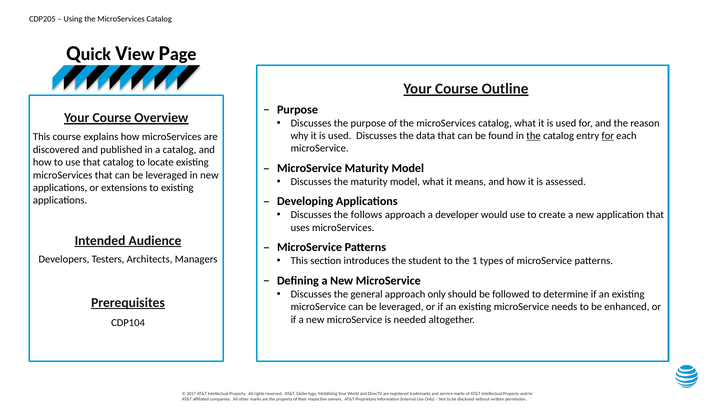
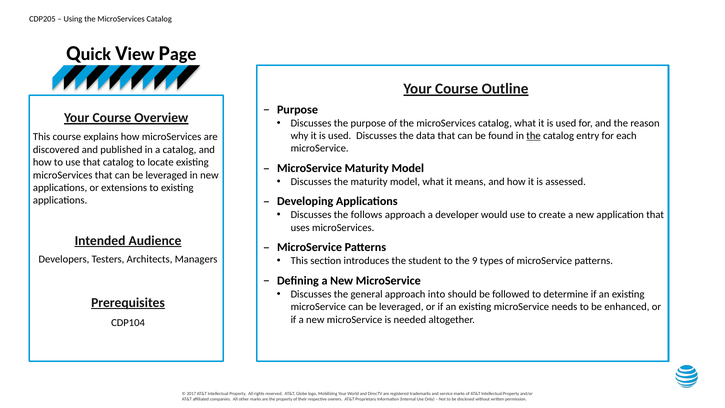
for underline: present -> none (608, 136)
1: 1 -> 9 (475, 261)
approach only: only -> into (437, 294)
